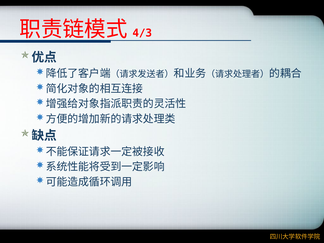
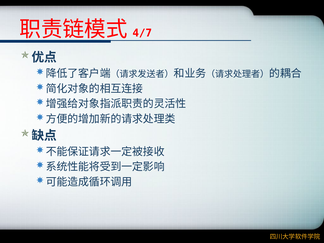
4/3: 4/3 -> 4/7 (142, 33)
